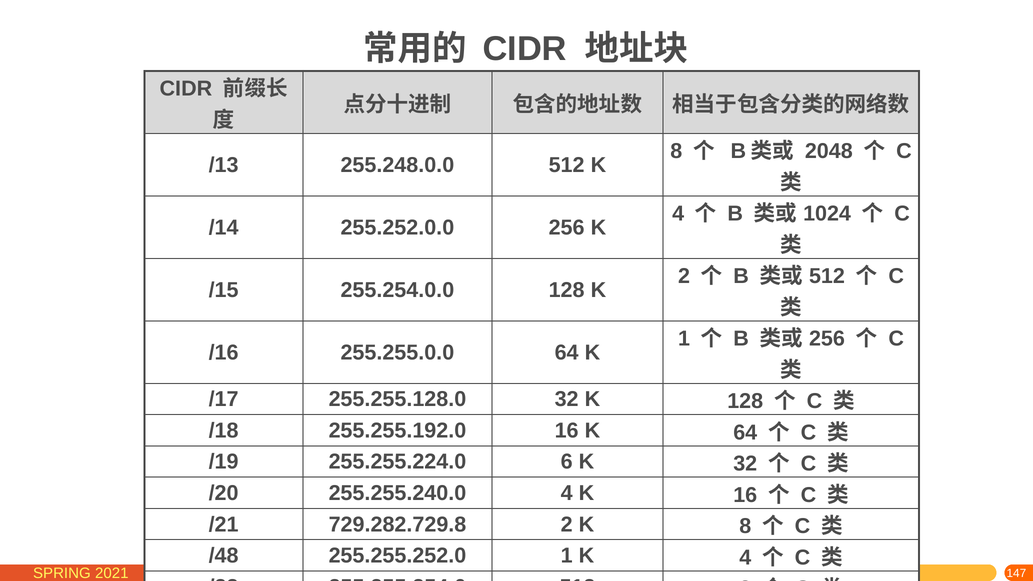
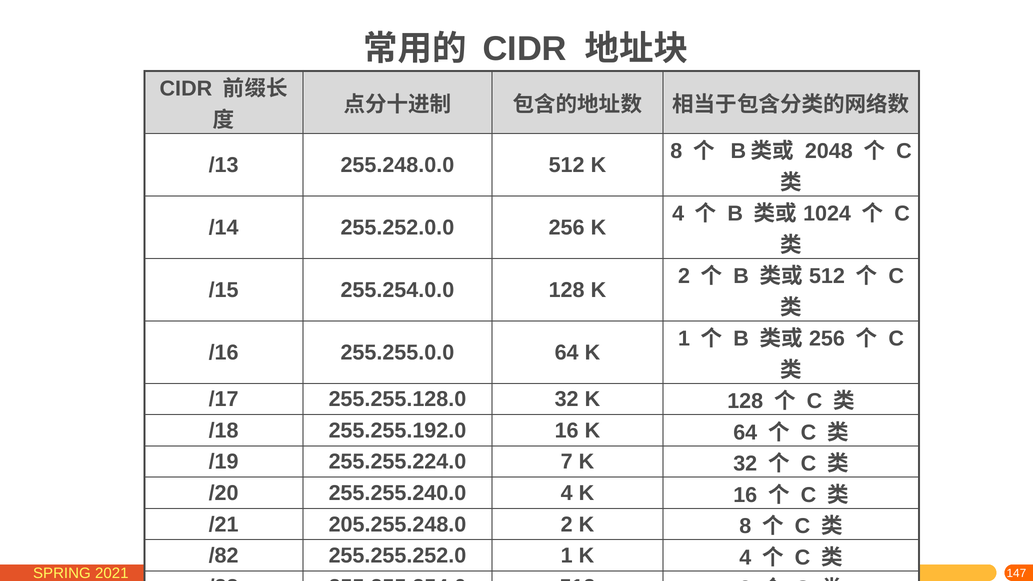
6: 6 -> 7 (567, 462)
729.282.729.8: 729.282.729.8 -> 205.255.248.0 (397, 524)
/48: /48 -> /82 (224, 556)
